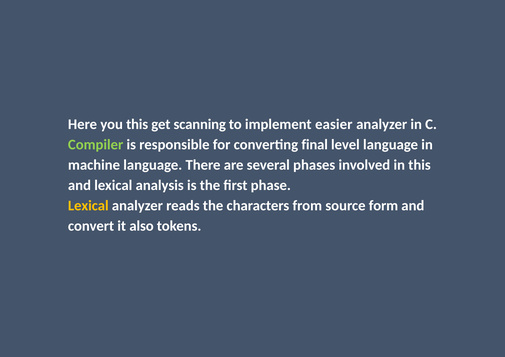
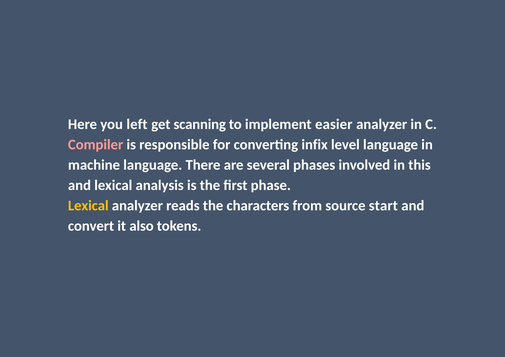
you this: this -> left (137, 124)
Compiler colour: light green -> pink (96, 145)
final: final -> infix (315, 145)
form: form -> start (383, 205)
